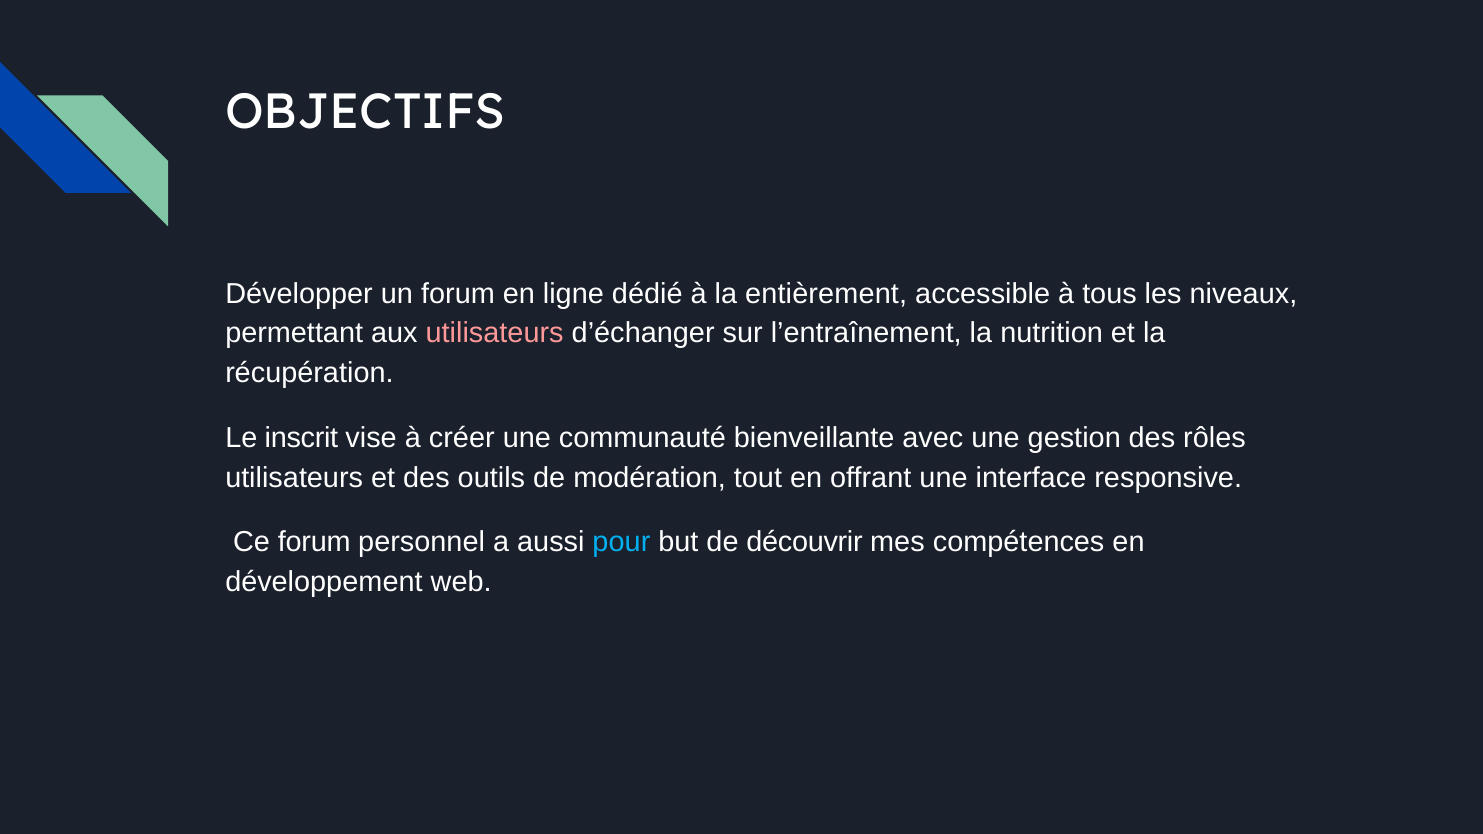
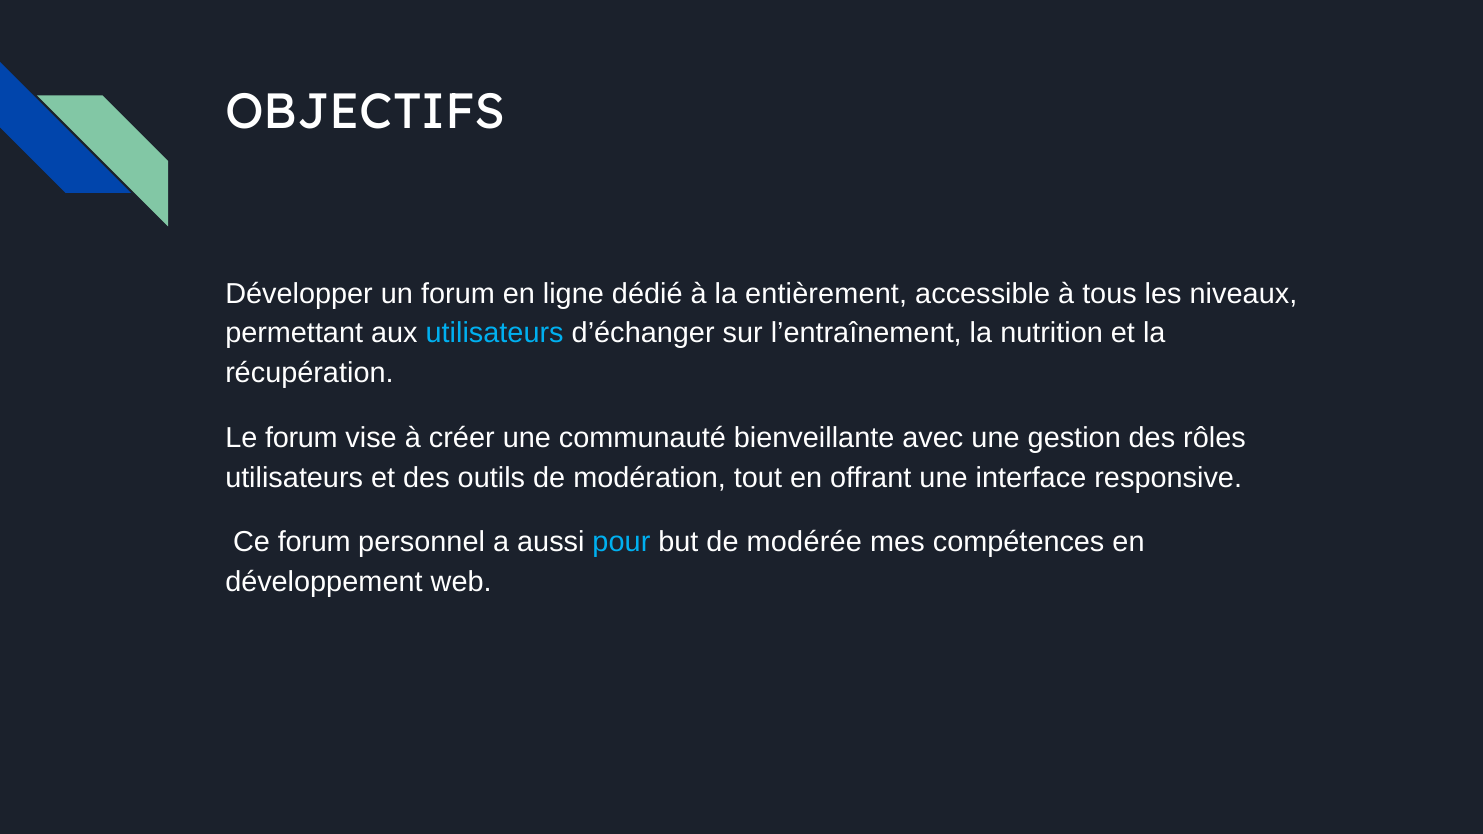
utilisateurs colour: pink -> light blue (495, 333)
Le inscrit: inscrit -> forum (301, 438)
découvrir: découvrir -> modérée (804, 542)
